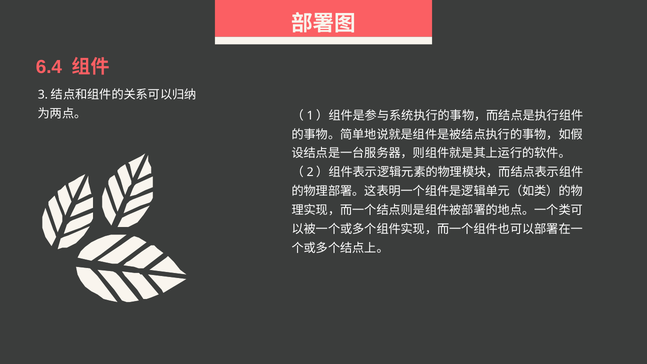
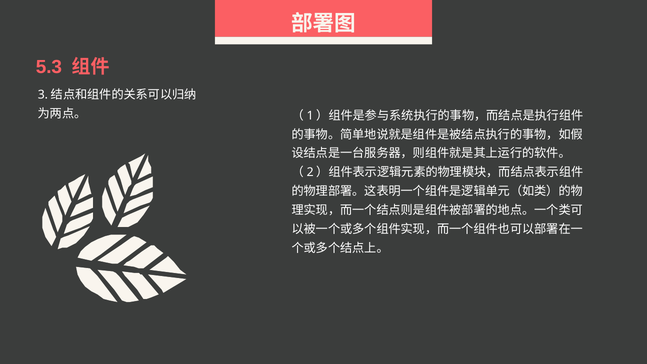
6.4: 6.4 -> 5.3 (49, 67)
